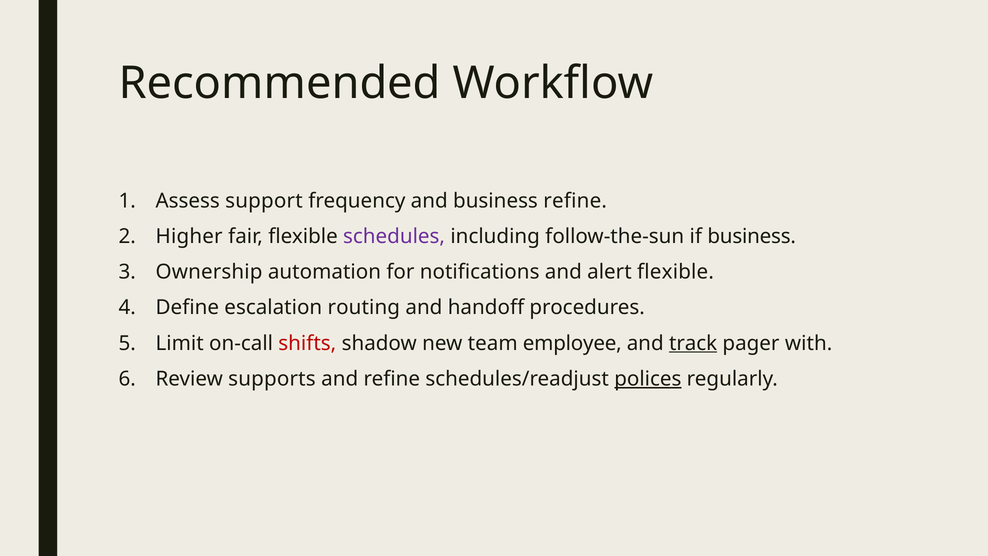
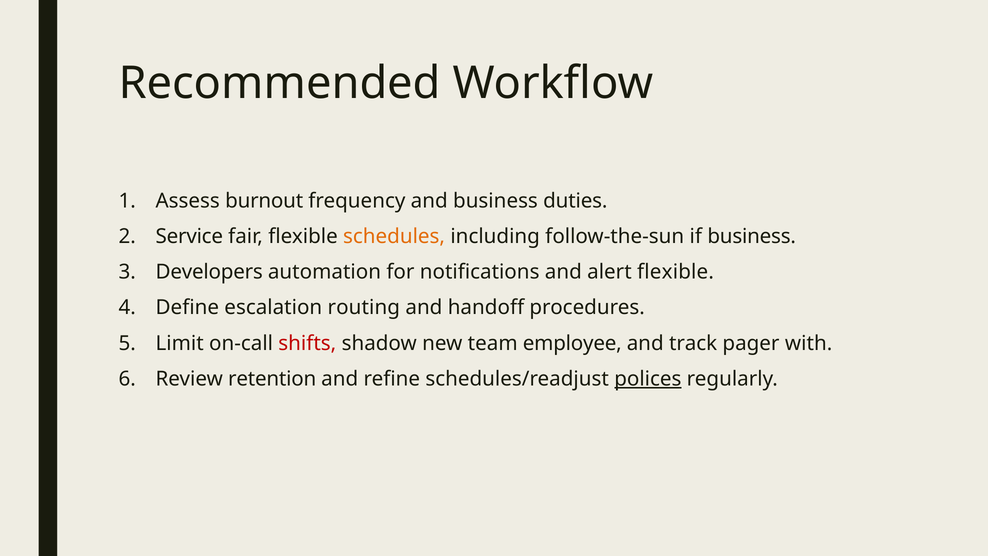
support: support -> burnout (264, 201)
business refine: refine -> duties (575, 201)
Higher: Higher -> Service (189, 236)
schedules colour: purple -> orange (394, 236)
Ownership: Ownership -> Developers (209, 272)
track underline: present -> none (693, 343)
supports: supports -> retention (272, 379)
